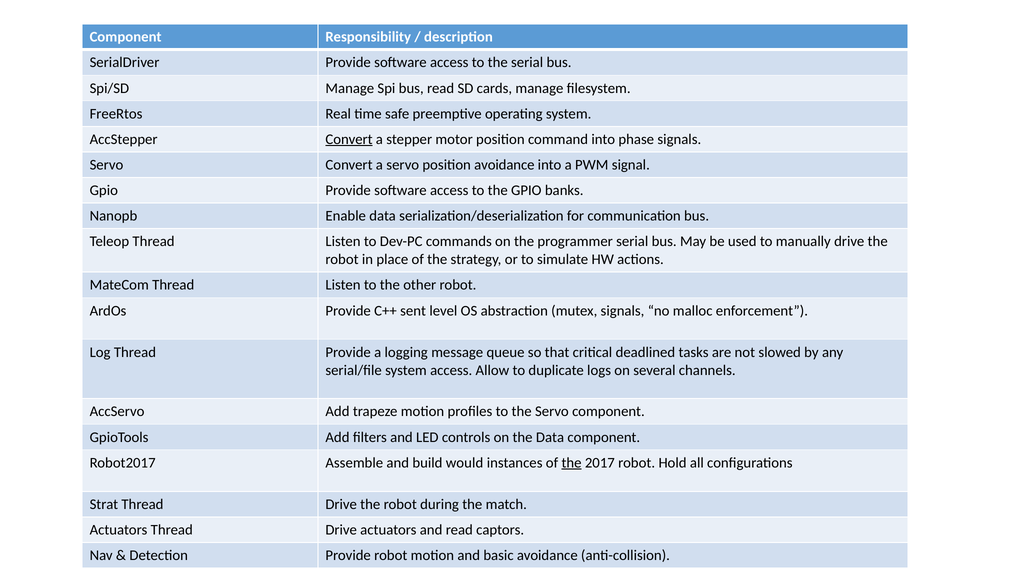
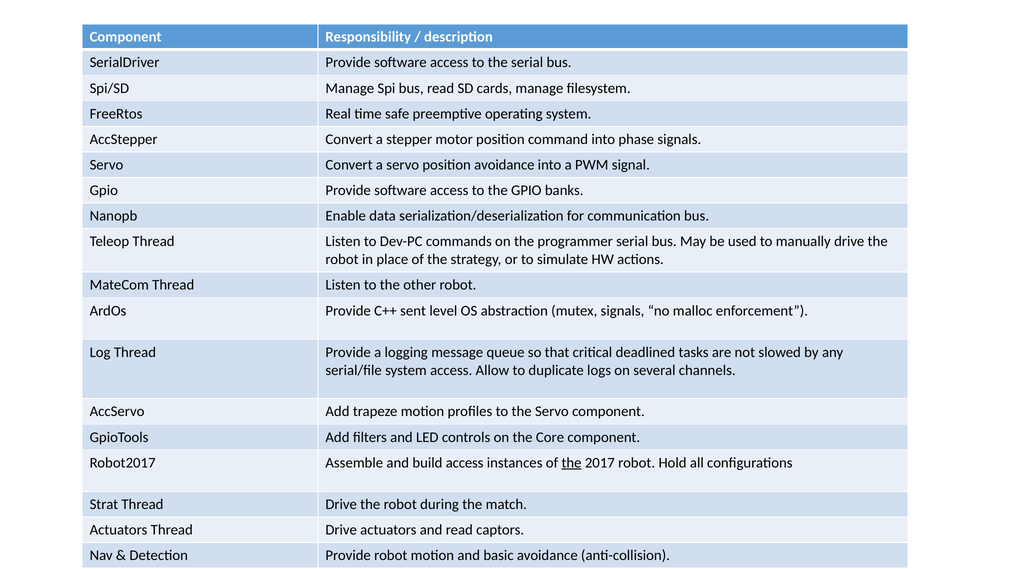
Convert underline: present -> none (349, 139)
the Data: Data -> Core (550, 437)
build would: would -> access (465, 462)
